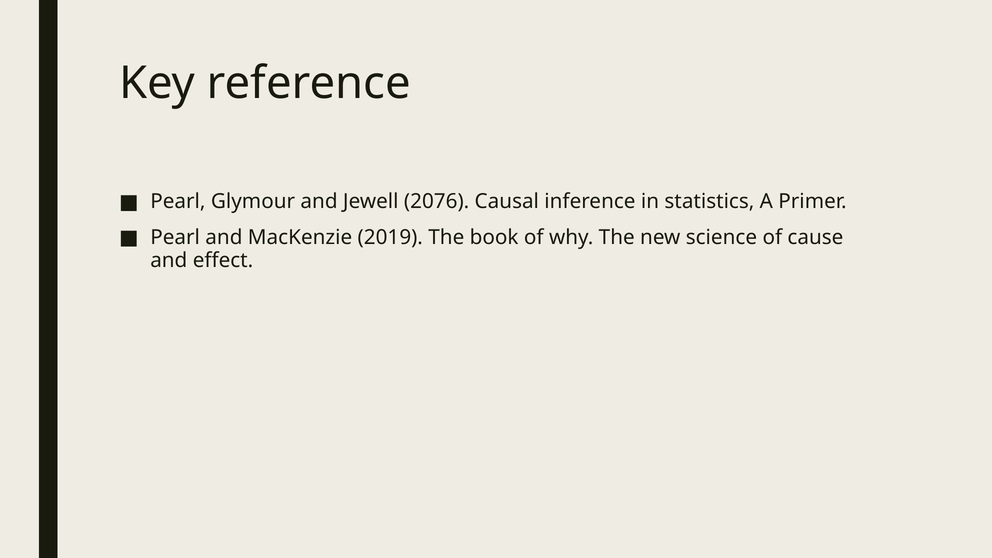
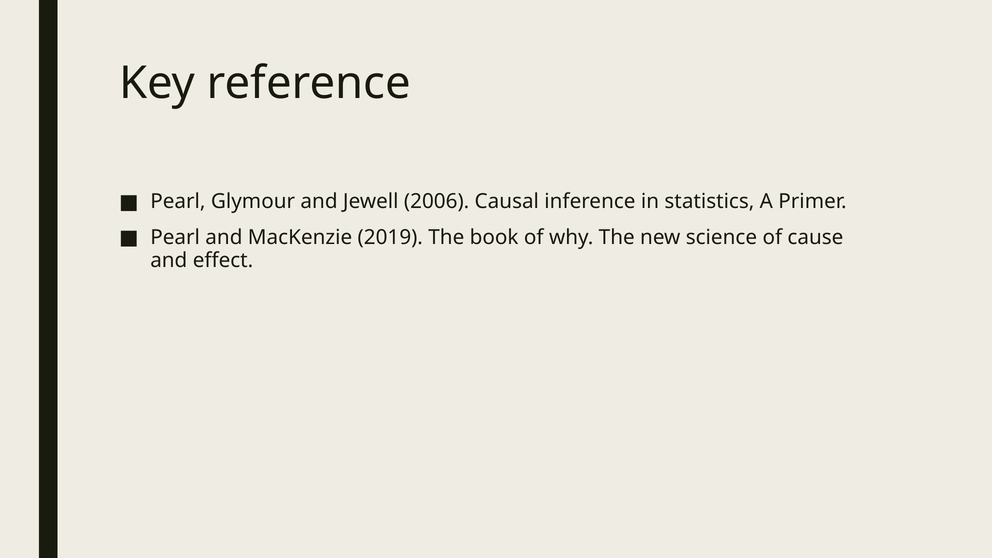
2076: 2076 -> 2006 (437, 202)
